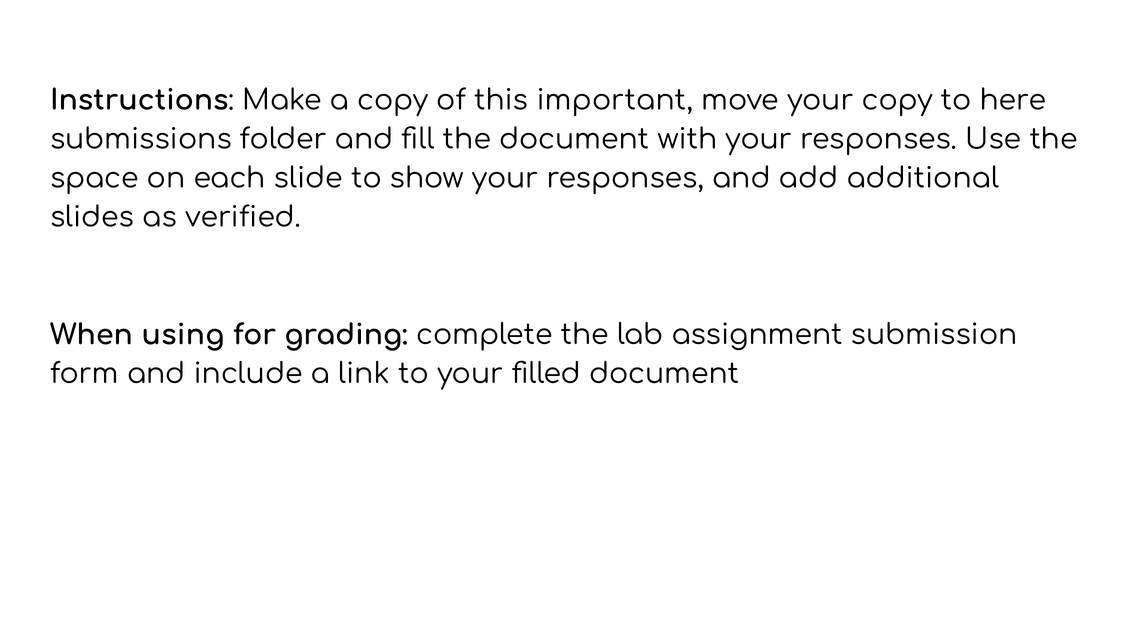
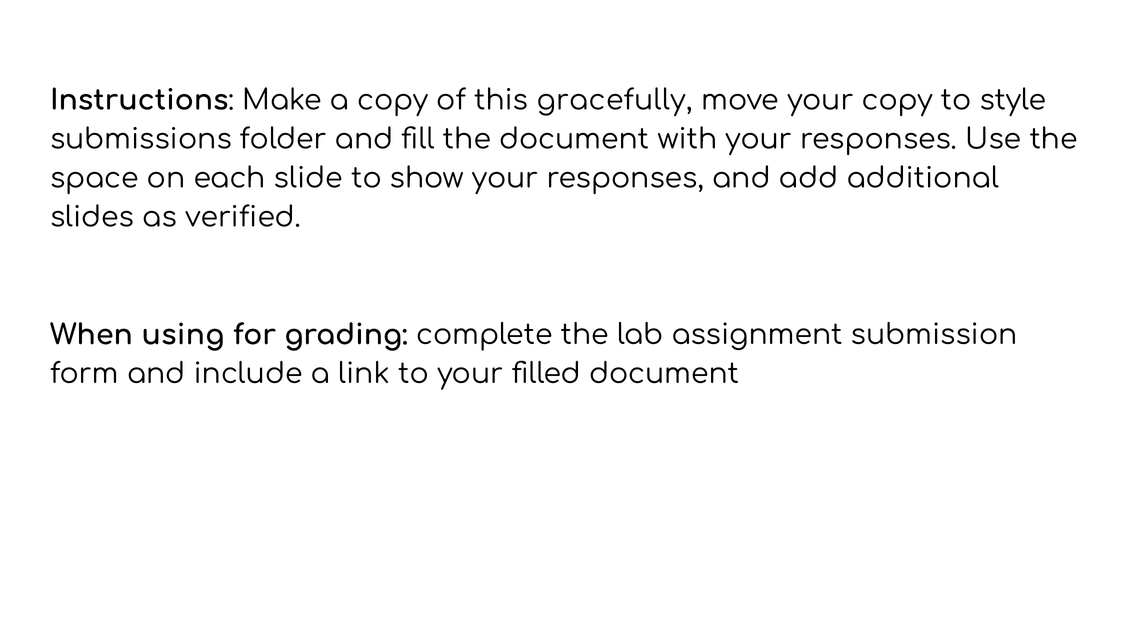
important: important -> gracefully (615, 100)
here: here -> style (1013, 100)
